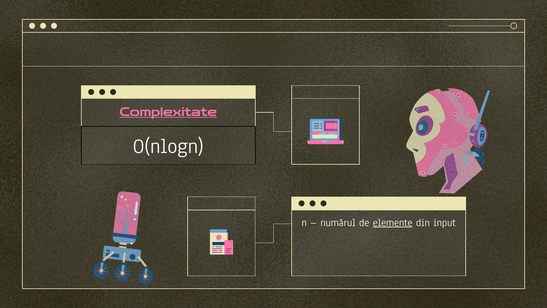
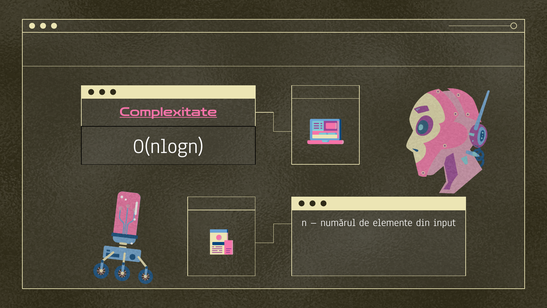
elemente underline: present -> none (393, 222)
